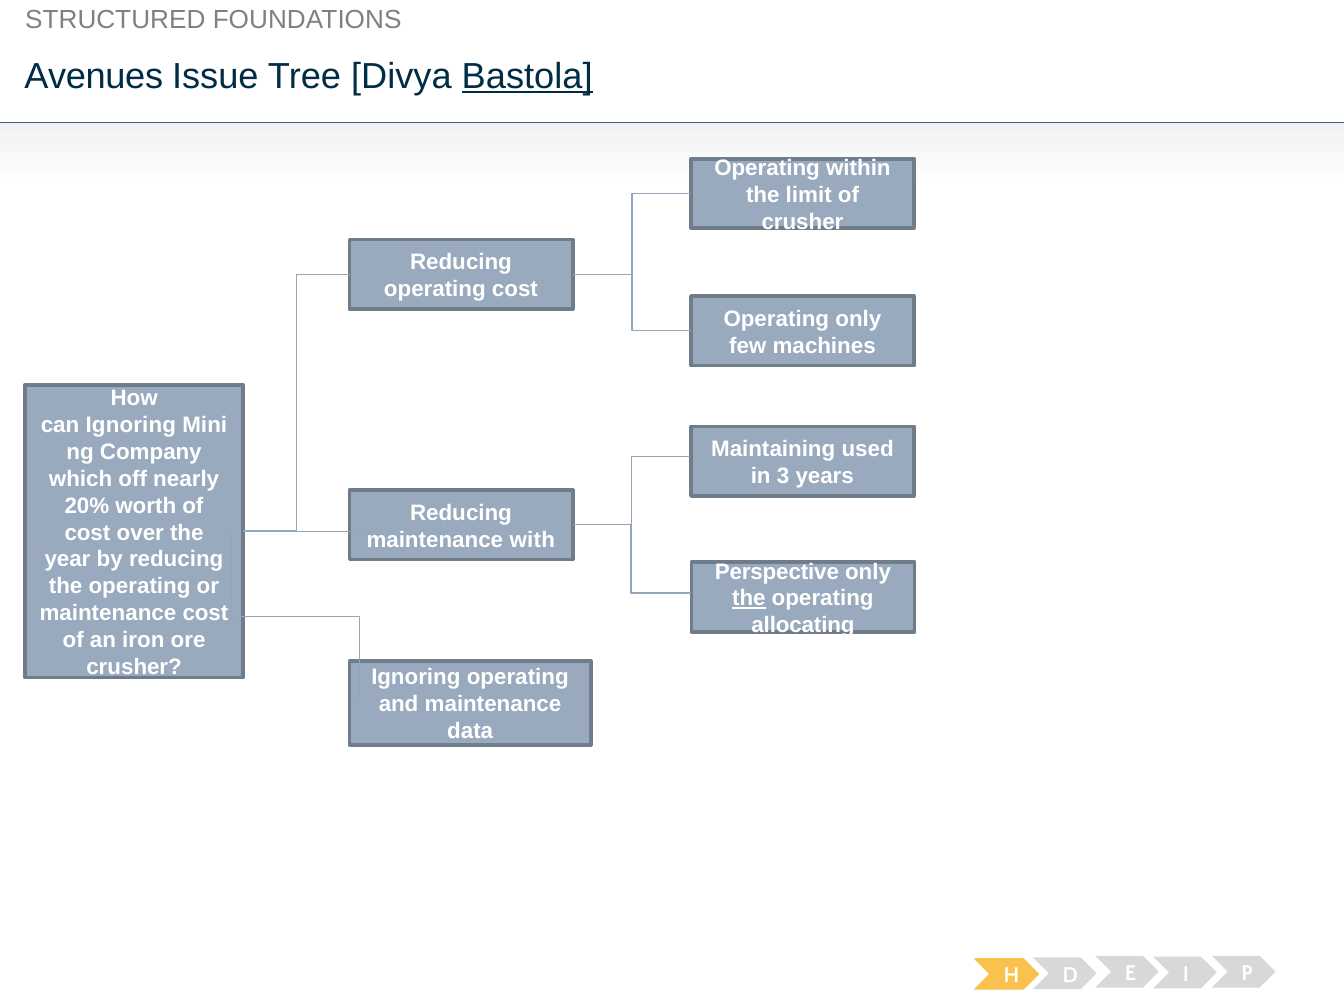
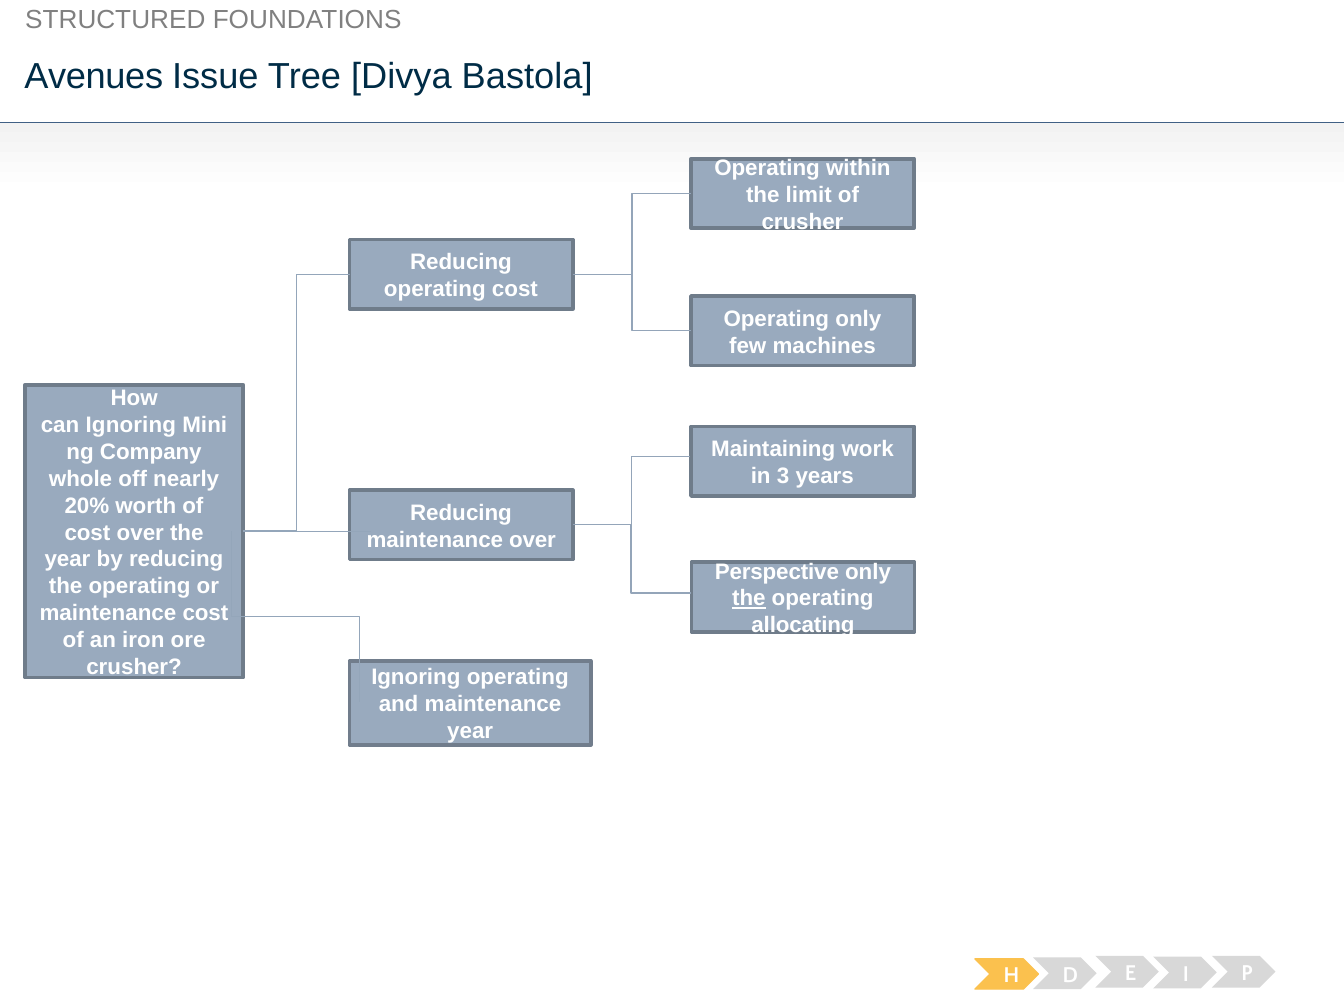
Bastola underline: present -> none (527, 77)
used: used -> work (868, 449)
which: which -> whole (81, 479)
maintenance with: with -> over (532, 540)
data: data -> year (470, 731)
